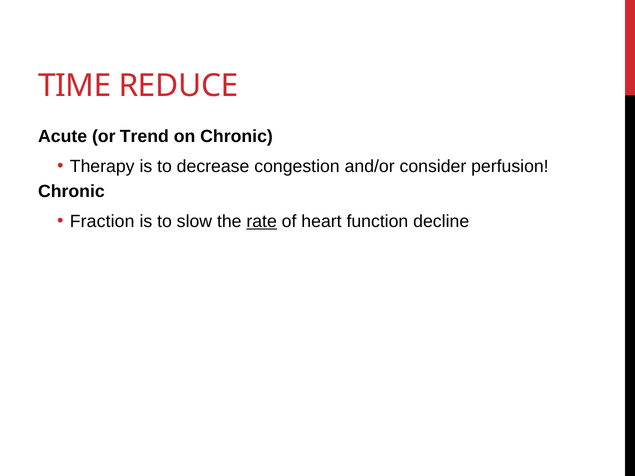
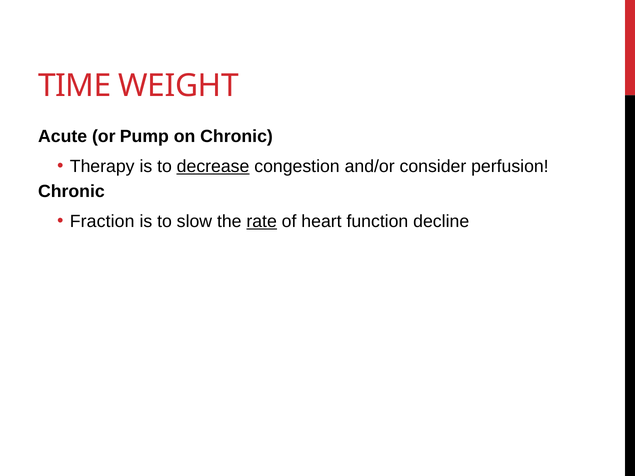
REDUCE: REDUCE -> WEIGHT (179, 86)
Trend: Trend -> Pump (144, 137)
decrease underline: none -> present (213, 167)
